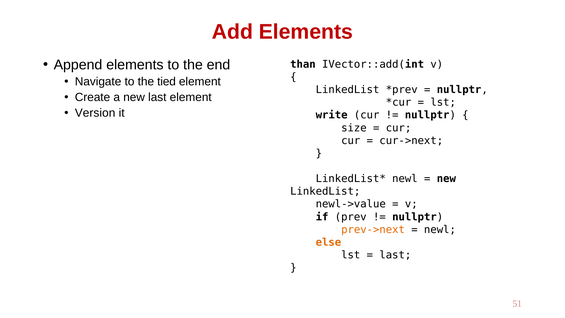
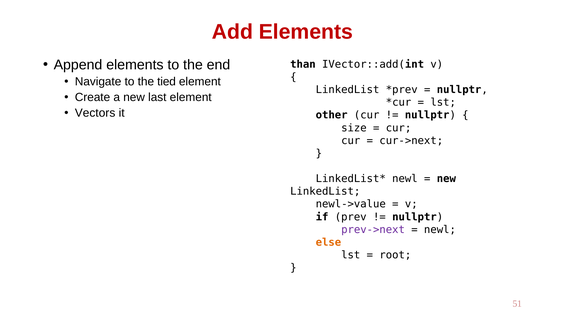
Version: Version -> Vectors (95, 113)
write: write -> other (332, 115)
prev->next colour: orange -> purple (373, 229)
last: last -> root (395, 255)
